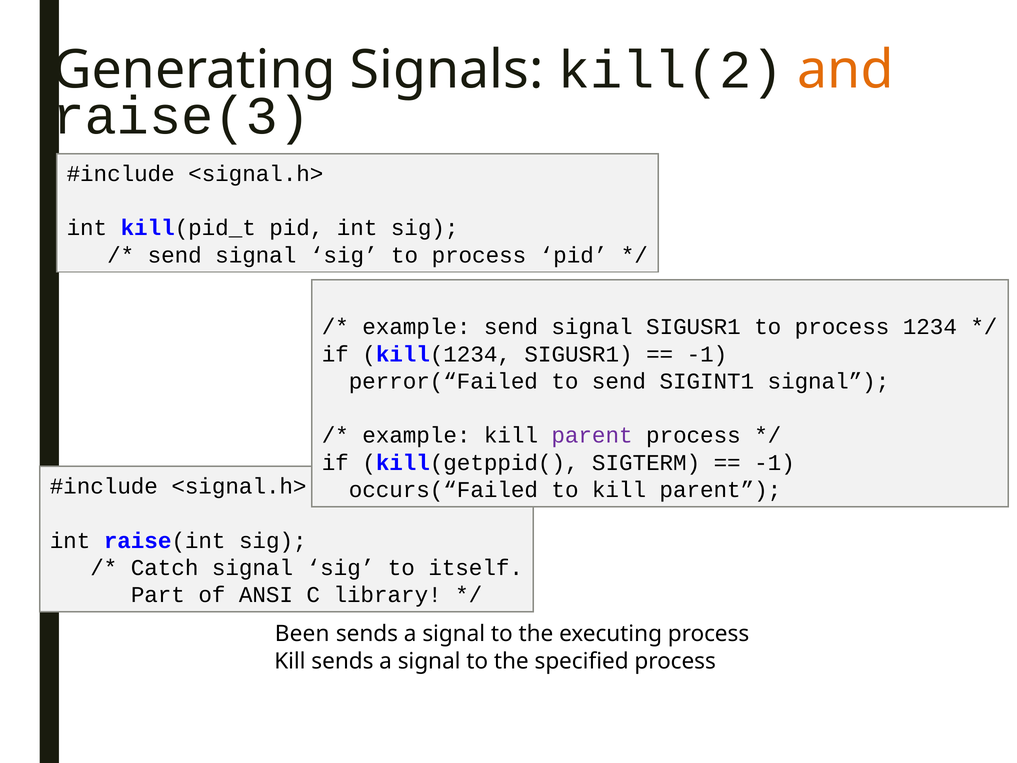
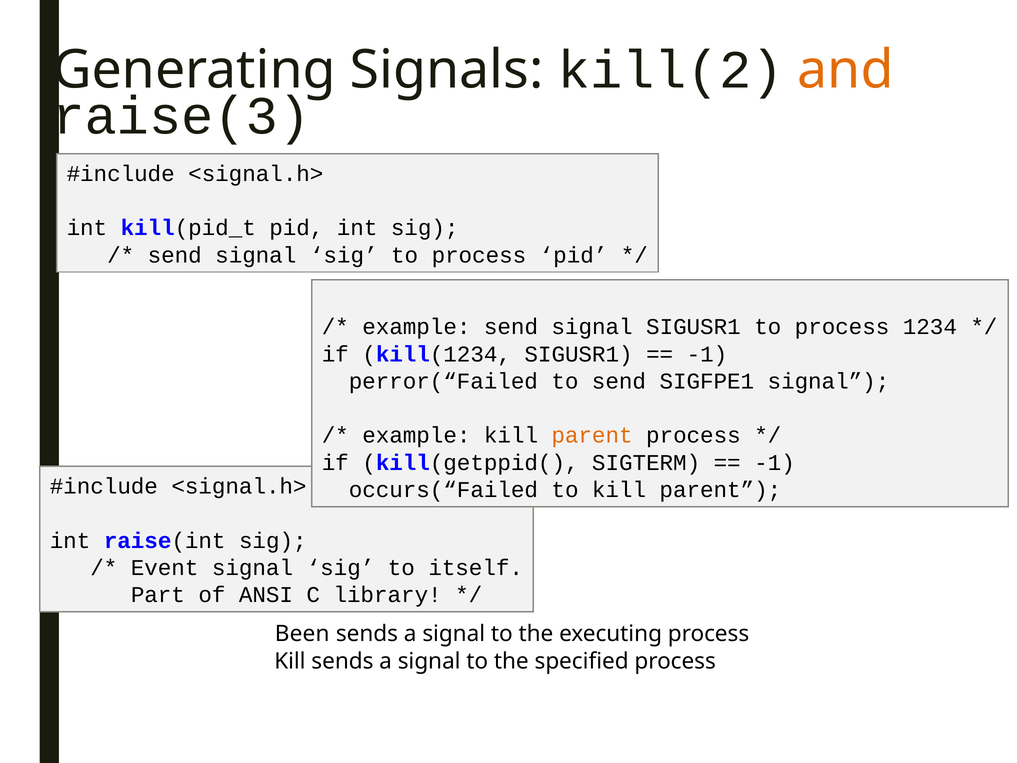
SIGINT1: SIGINT1 -> SIGFPE1 (707, 381)
parent colour: purple -> orange (592, 435)
Catch: Catch -> Event (165, 568)
